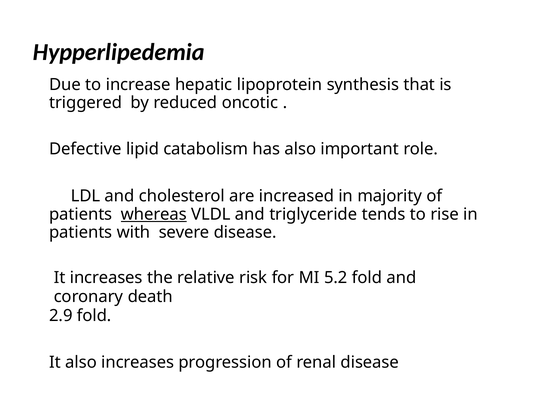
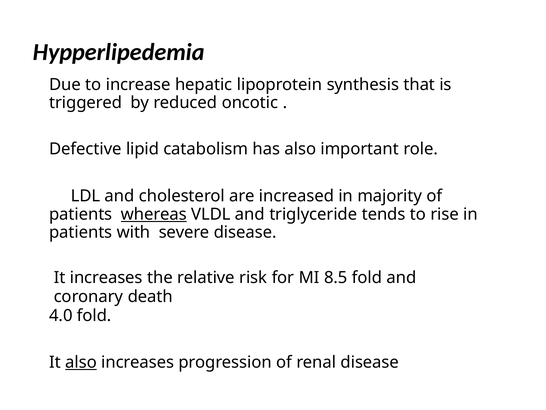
5.2: 5.2 -> 8.5 (336, 277)
2.9: 2.9 -> 4.0 (61, 315)
also underline: none -> present (81, 362)
